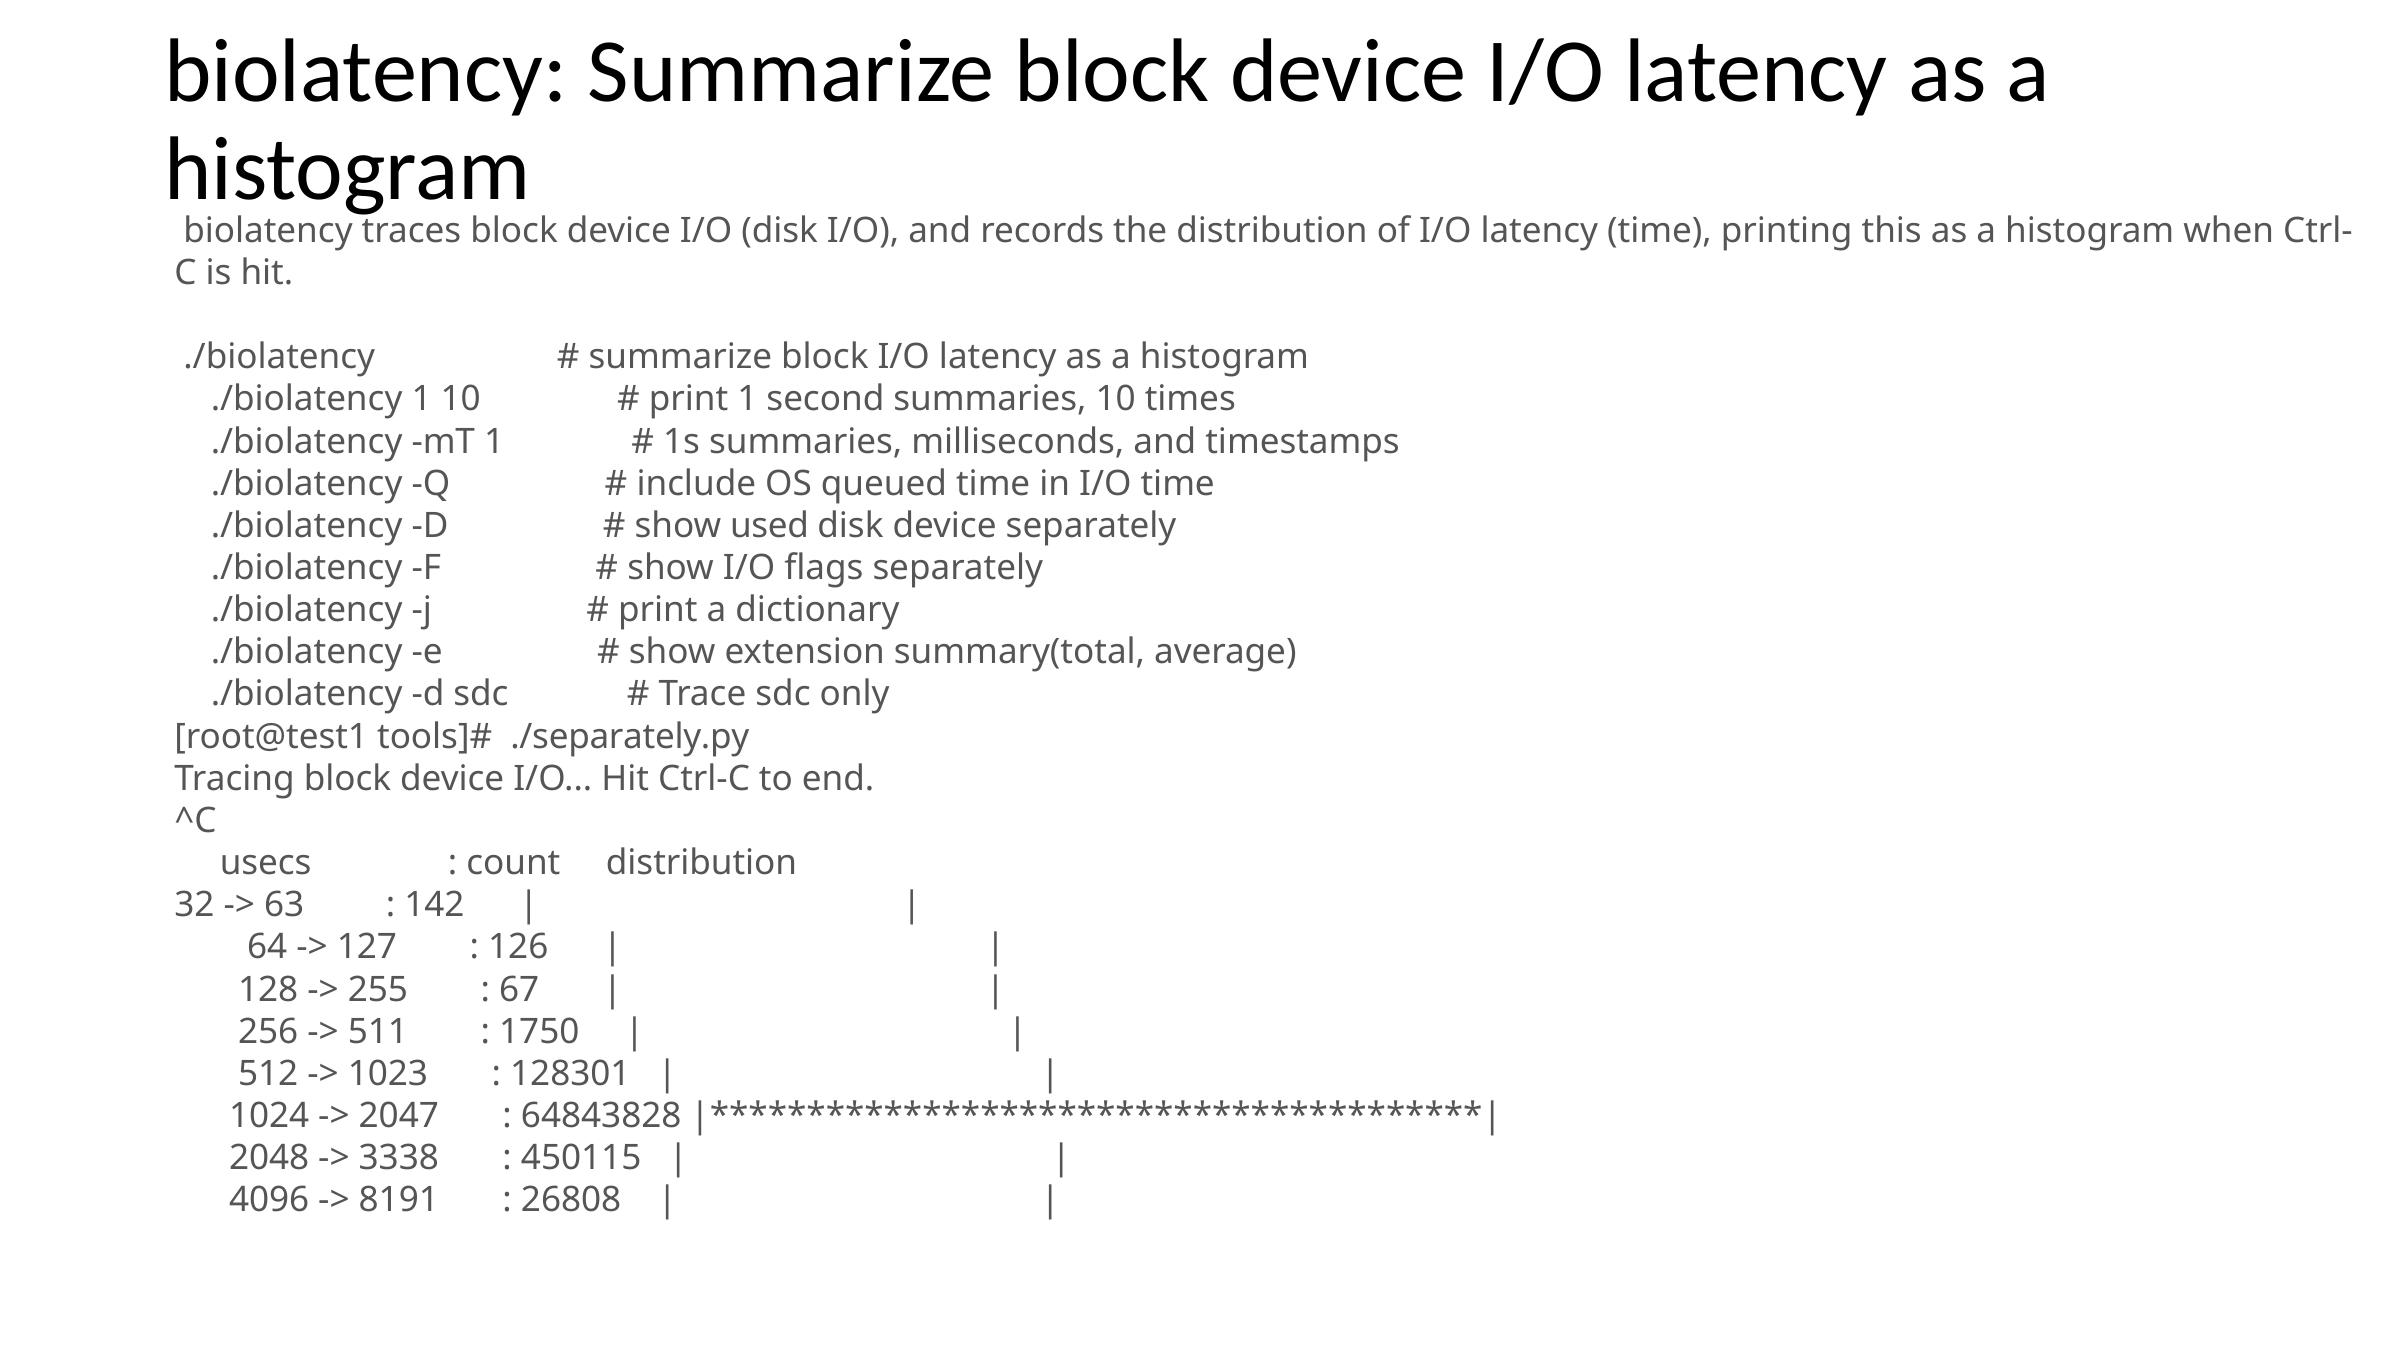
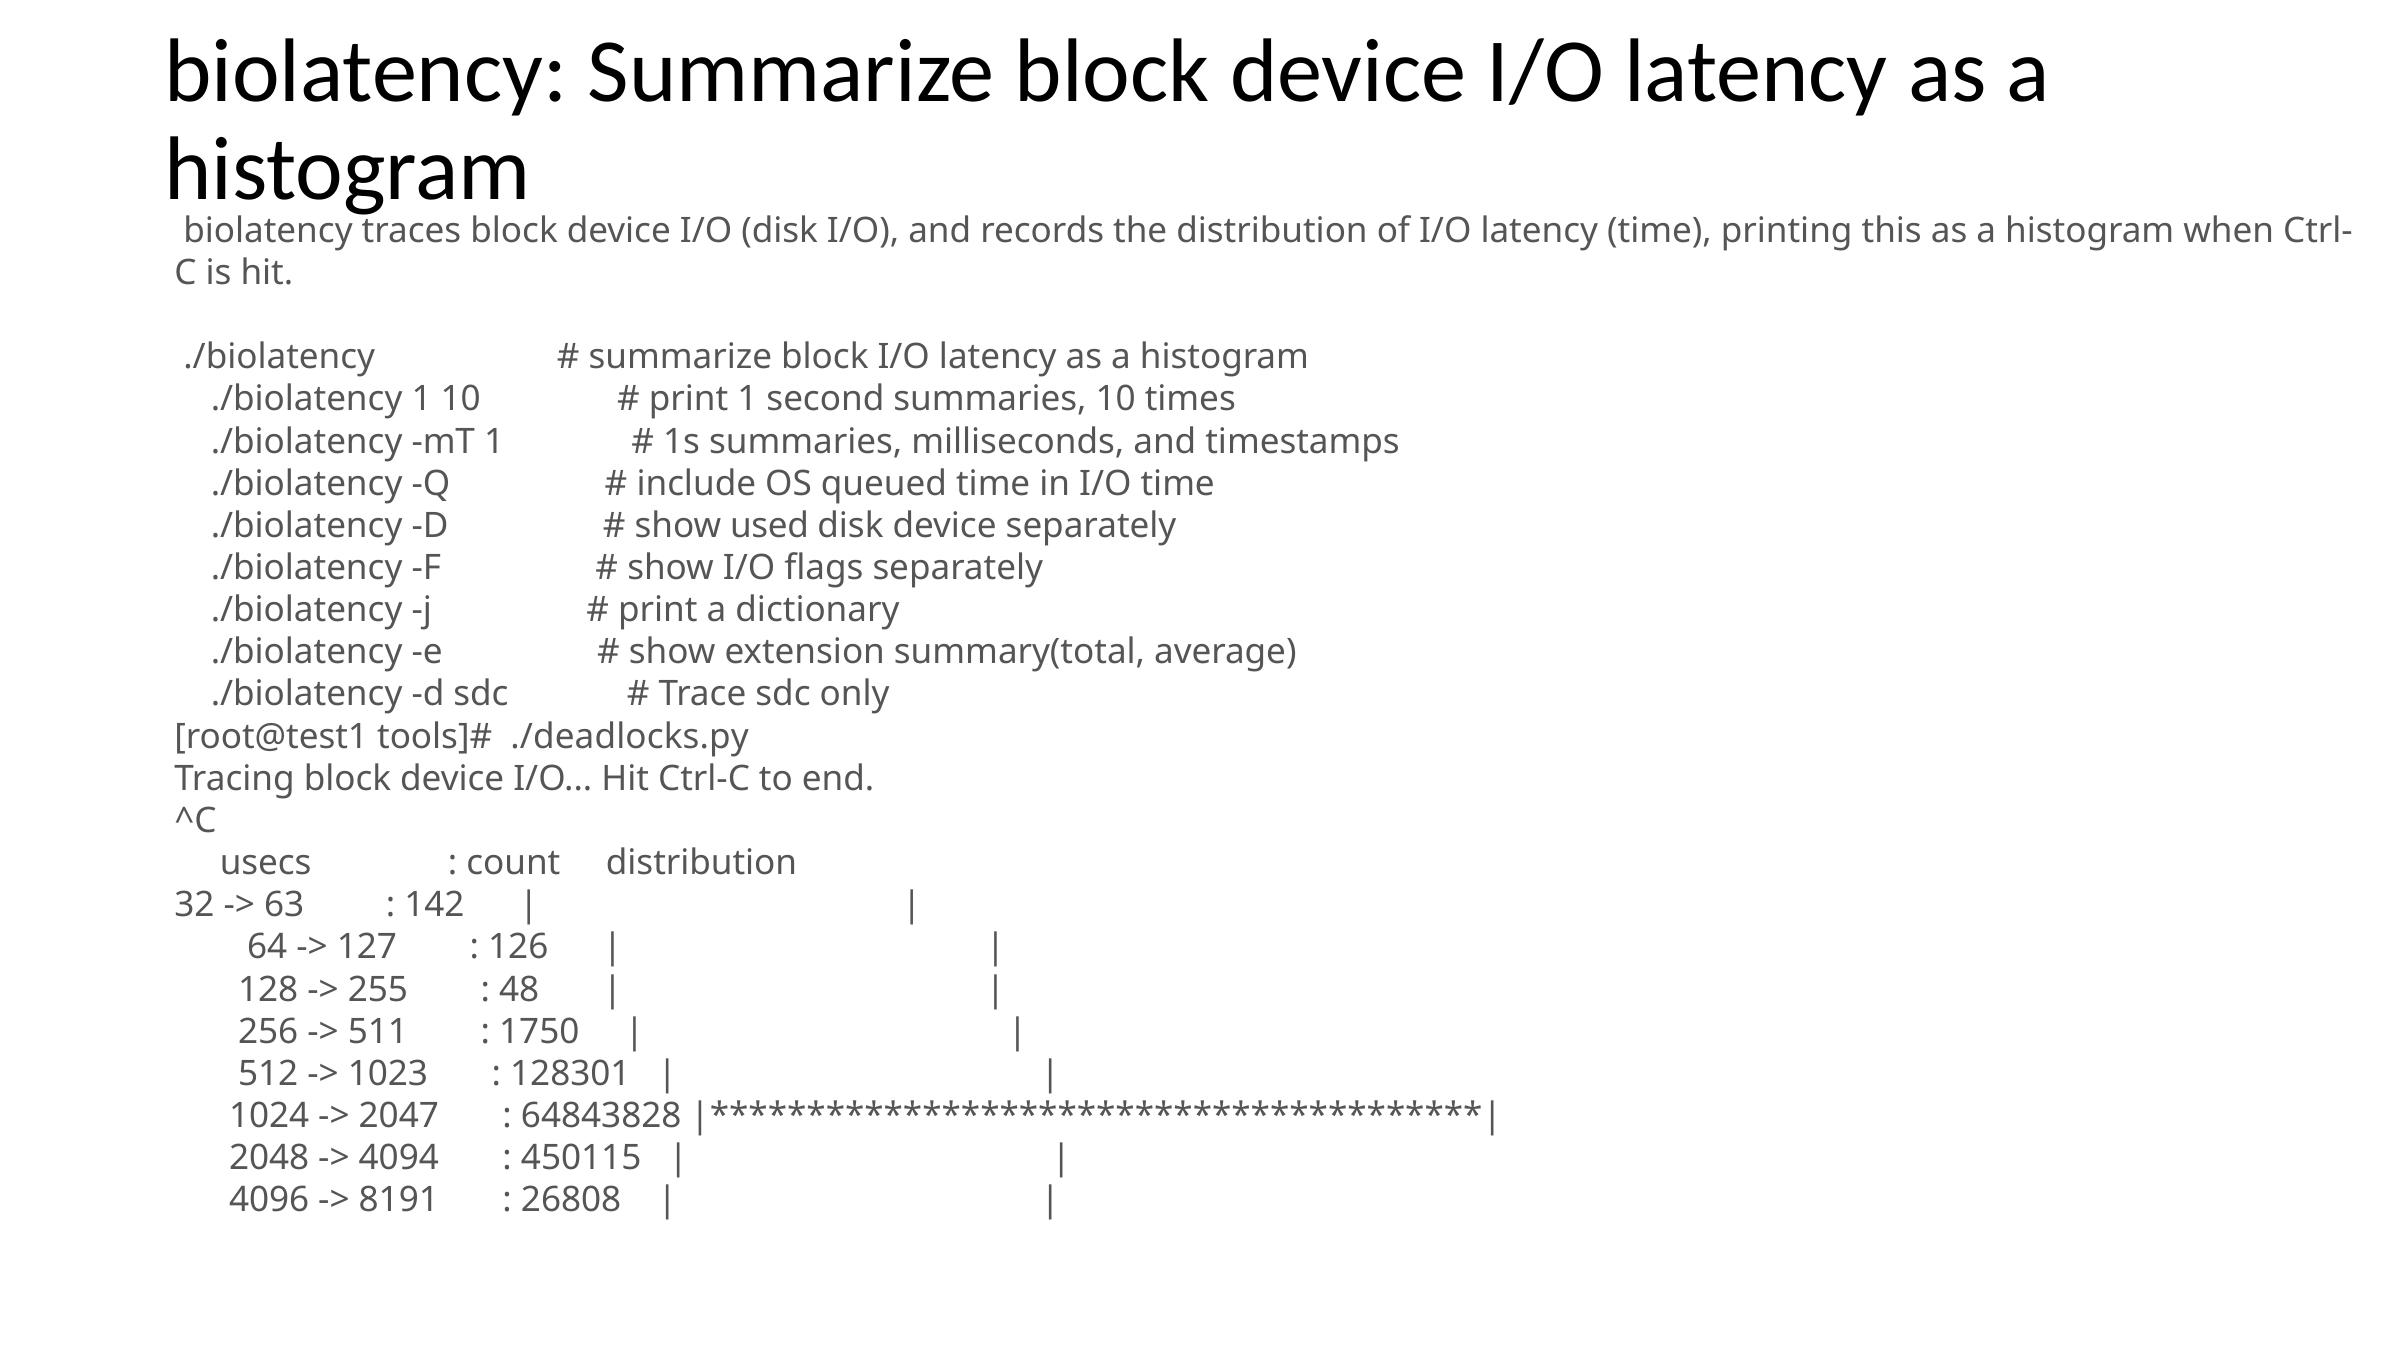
./separately.py: ./separately.py -> ./deadlocks.py (630, 737)
67: 67 -> 48 (519, 990)
3338: 3338 -> 4094 (399, 1158)
